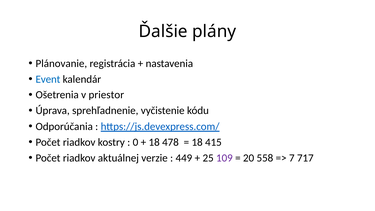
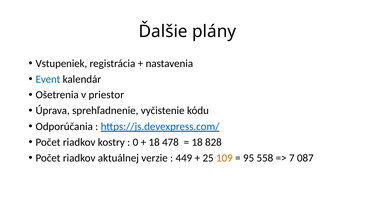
Plánovanie: Plánovanie -> Vstupeniek (61, 63)
415: 415 -> 828 (213, 142)
109 colour: purple -> orange (224, 158)
20: 20 -> 95 (249, 158)
717: 717 -> 087 (305, 158)
